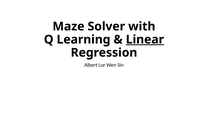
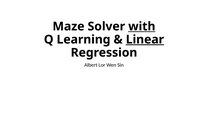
with underline: none -> present (142, 26)
